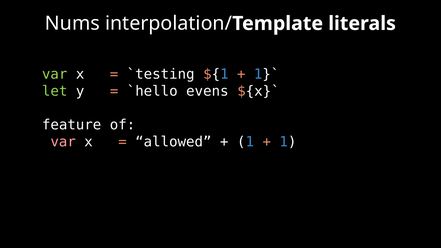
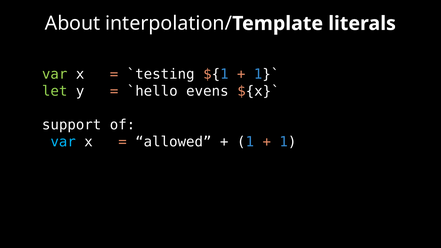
Nums: Nums -> About (73, 24)
feature: feature -> support (72, 125)
var colour: pink -> light blue (63, 142)
